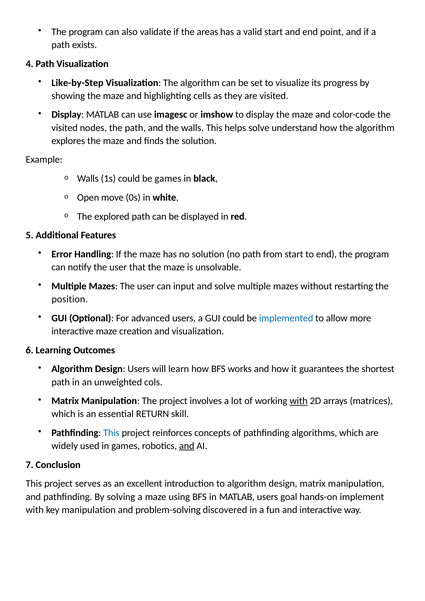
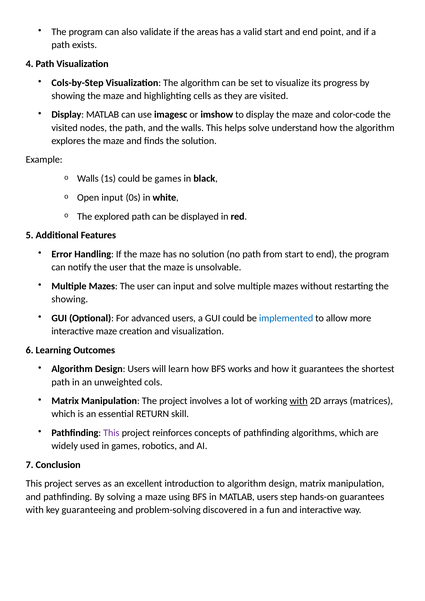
Like-by-Step: Like-by-Step -> Cols-by-Step (77, 83)
Open move: move -> input (112, 198)
position: position -> showing (70, 299)
This colour: blue -> purple (111, 433)
and underline: present -> none (187, 446)
goal: goal -> step (289, 497)
hands-on implement: implement -> guarantees (362, 497)
key manipulation: manipulation -> guaranteeing (89, 510)
